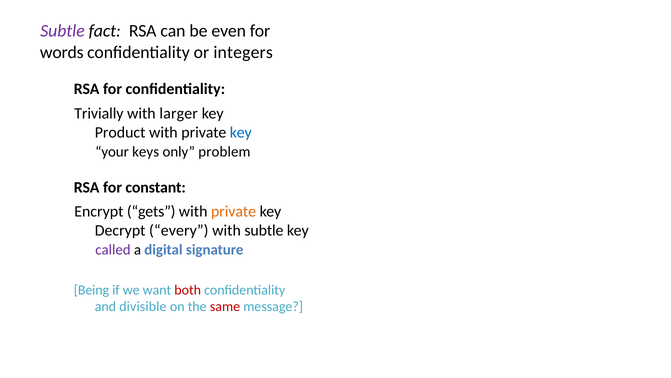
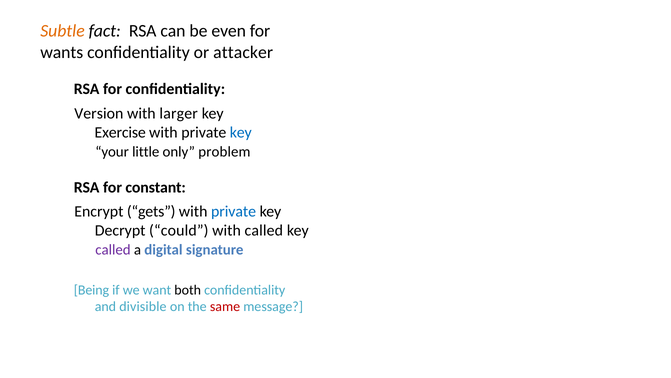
Subtle colour: purple -> orange (62, 31)
words: words -> wants (62, 52)
integers: integers -> attacker (243, 52)
Trivially: Trivially -> Version (99, 113)
Product: Product -> Exercise (120, 132)
keys: keys -> little (146, 152)
private colour: orange -> blue (234, 211)
every: every -> could (179, 230)
with subtle: subtle -> called (264, 230)
both colour: red -> black (188, 289)
